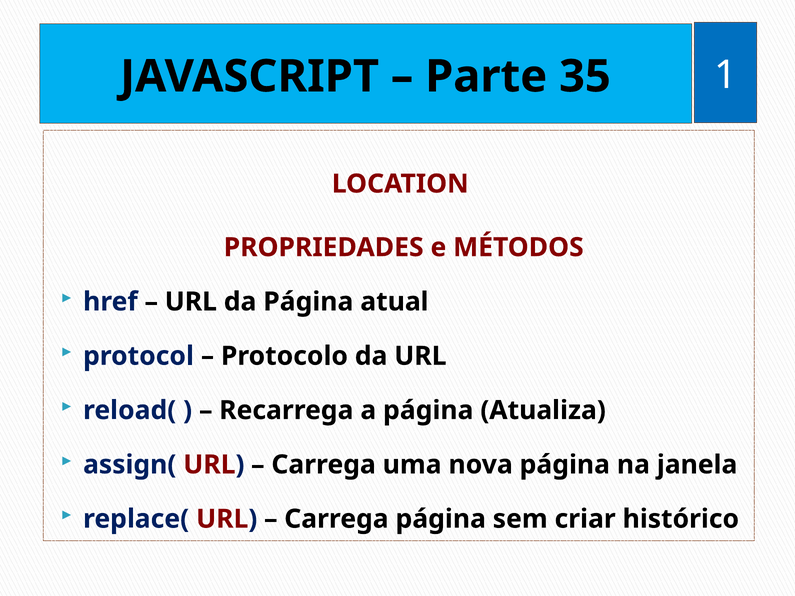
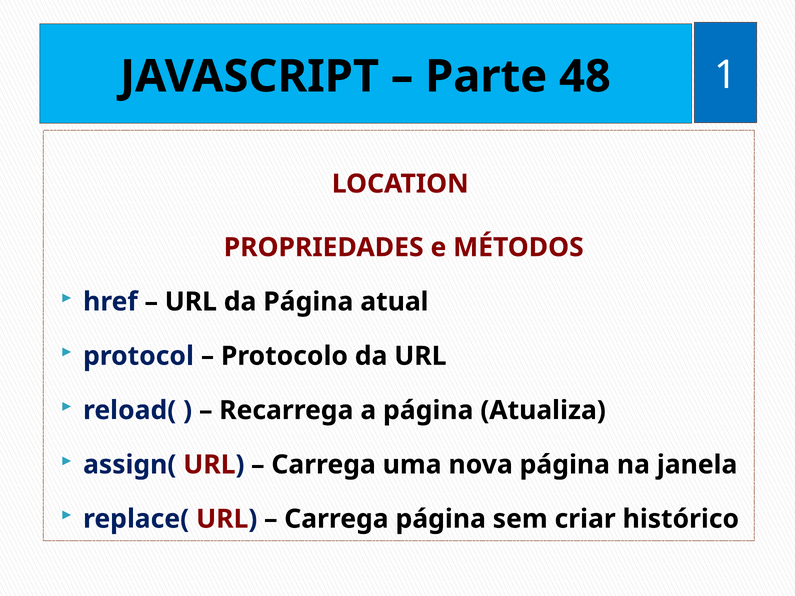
35: 35 -> 48 (585, 77)
